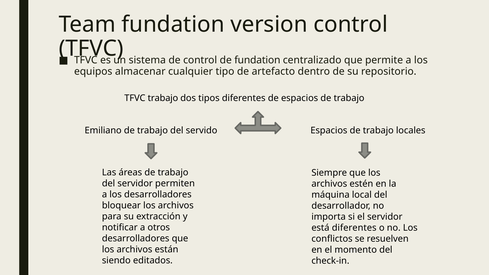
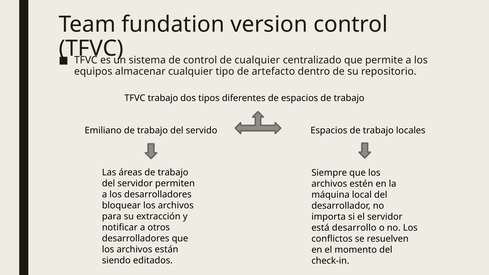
de fundation: fundation -> cualquier (257, 60)
está diferentes: diferentes -> desarrollo (354, 228)
